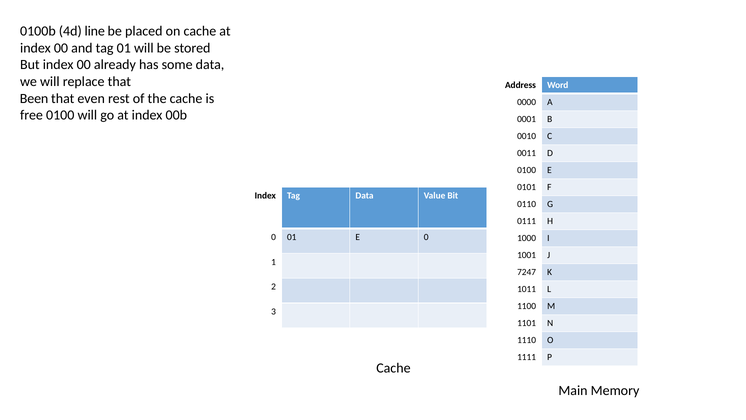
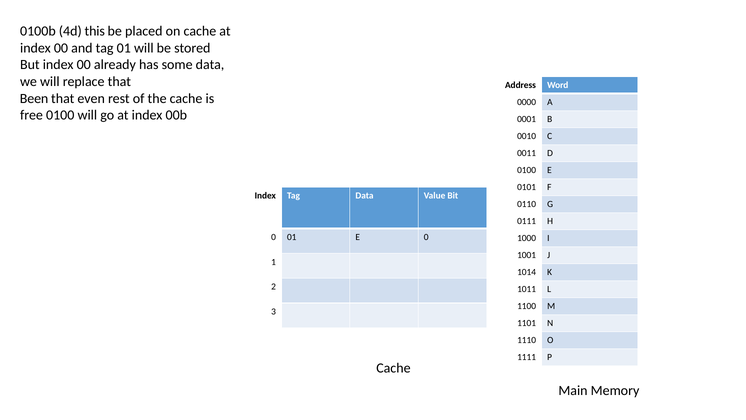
line: line -> this (95, 31)
7247: 7247 -> 1014 (527, 272)
